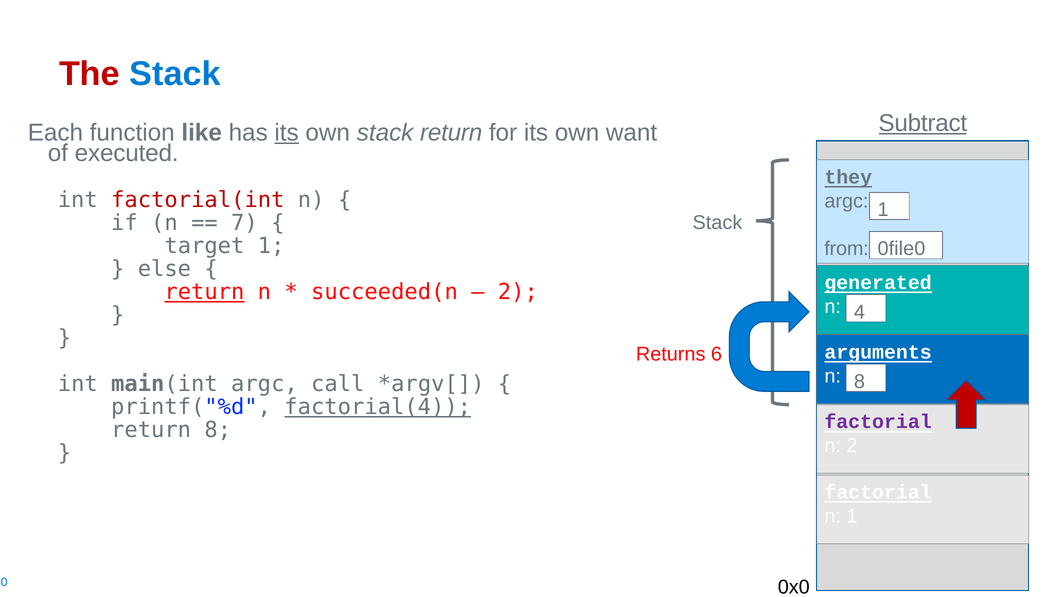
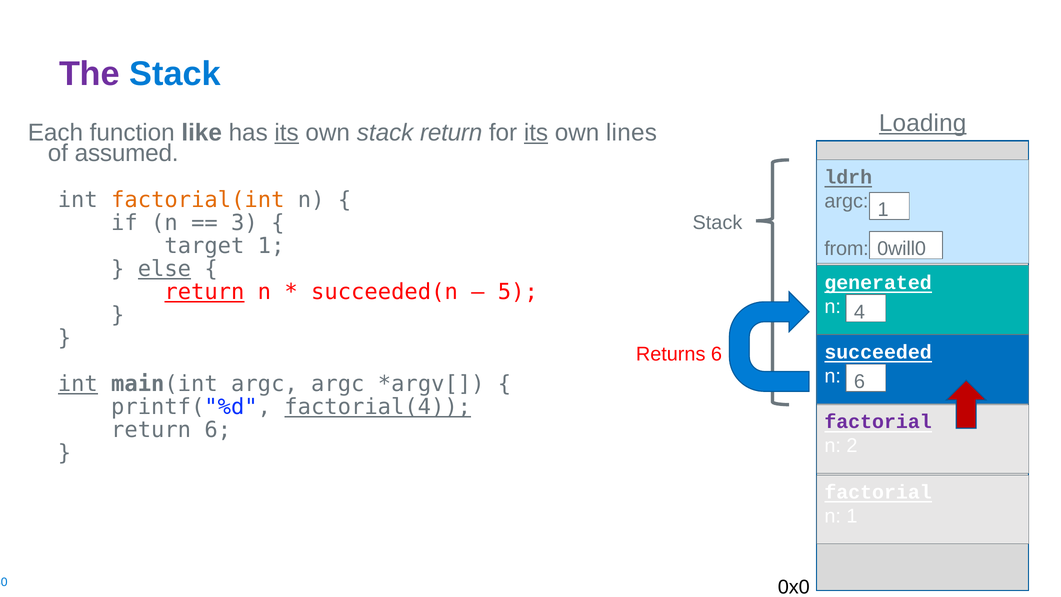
The colour: red -> purple (90, 74)
Subtract: Subtract -> Loading (923, 123)
its underline: none -> present (536, 133)
want: want -> lines (631, 133)
executed: executed -> assumed (127, 153)
they: they -> ldrh (848, 177)
factorial(int colour: red -> orange (198, 200)
7: 7 -> 3 (244, 223)
0file0: 0file0 -> 0will0 (902, 249)
else underline: none -> present (164, 269)
2: 2 -> 5 (518, 292)
arguments: arguments -> succeeded (878, 352)
n 8: 8 -> 6 (859, 381)
int underline: none -> present (78, 384)
argc call: call -> argc (338, 384)
return 8: 8 -> 6 (218, 430)
